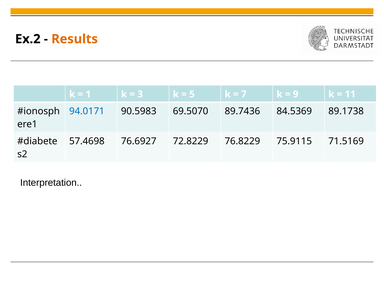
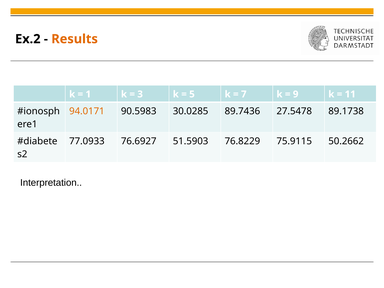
94.0171 colour: blue -> orange (87, 111)
69.5070: 69.5070 -> 30.0285 (191, 111)
84.5369: 84.5369 -> 27.5478 (294, 111)
57.4698: 57.4698 -> 77.0933 (87, 141)
72.8229: 72.8229 -> 51.5903 (191, 141)
71.5169: 71.5169 -> 50.2662 (346, 141)
